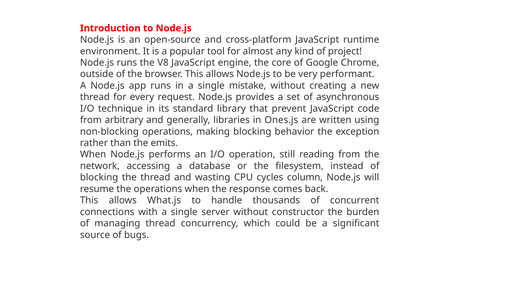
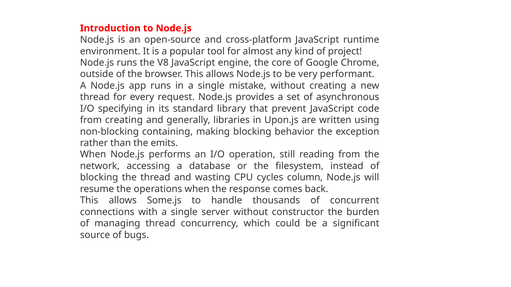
technique: technique -> specifying (120, 109)
from arbitrary: arbitrary -> creating (124, 120)
Ones.js: Ones.js -> Upon.js (281, 120)
non-blocking operations: operations -> containing (167, 132)
What.js: What.js -> Some.js (164, 201)
